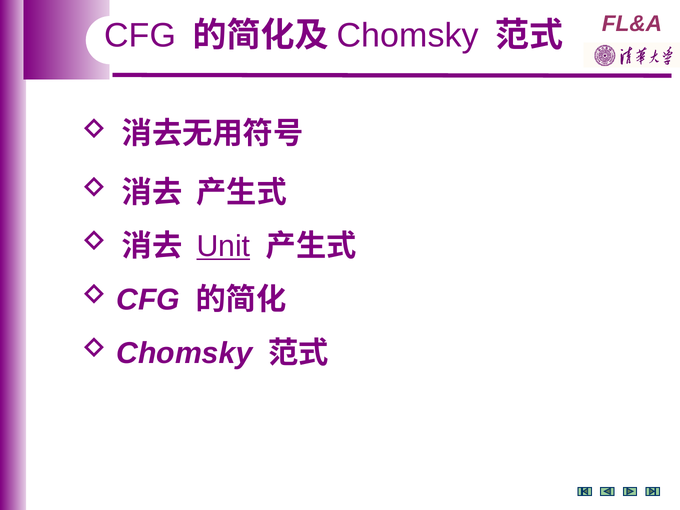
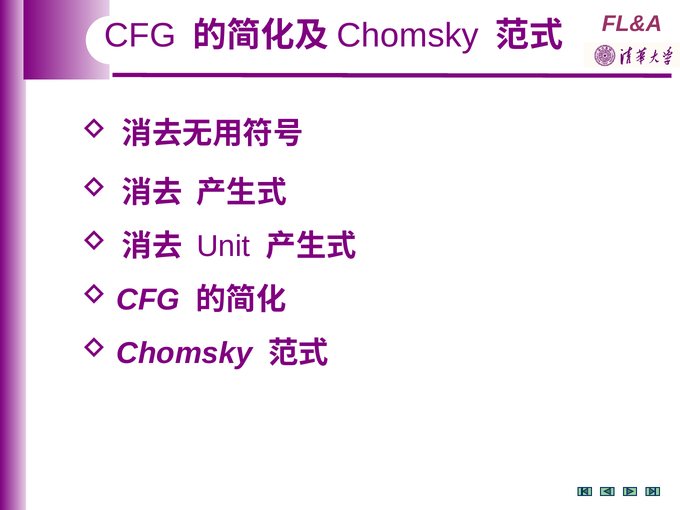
Unit underline: present -> none (223, 246)
